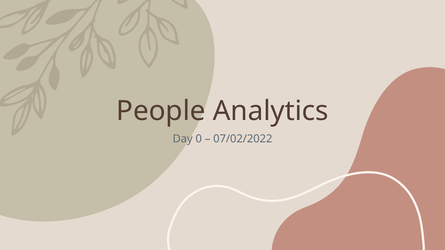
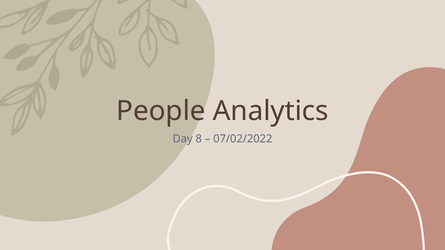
0: 0 -> 8 (199, 139)
